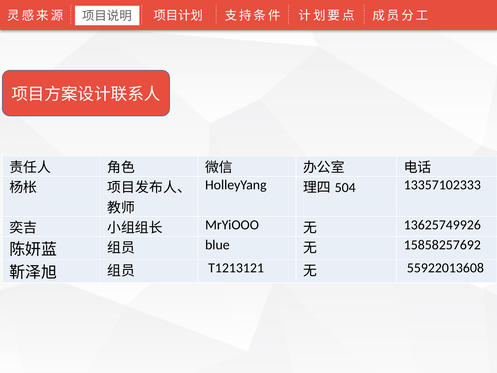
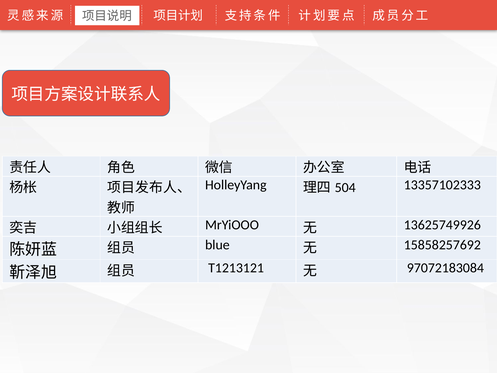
55922013608: 55922013608 -> 97072183084 (445, 268)
